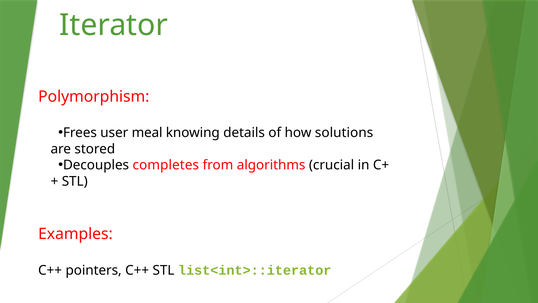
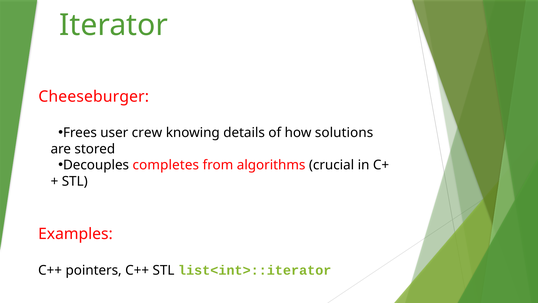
Polymorphism: Polymorphism -> Cheeseburger (94, 96)
meal: meal -> crew (147, 133)
